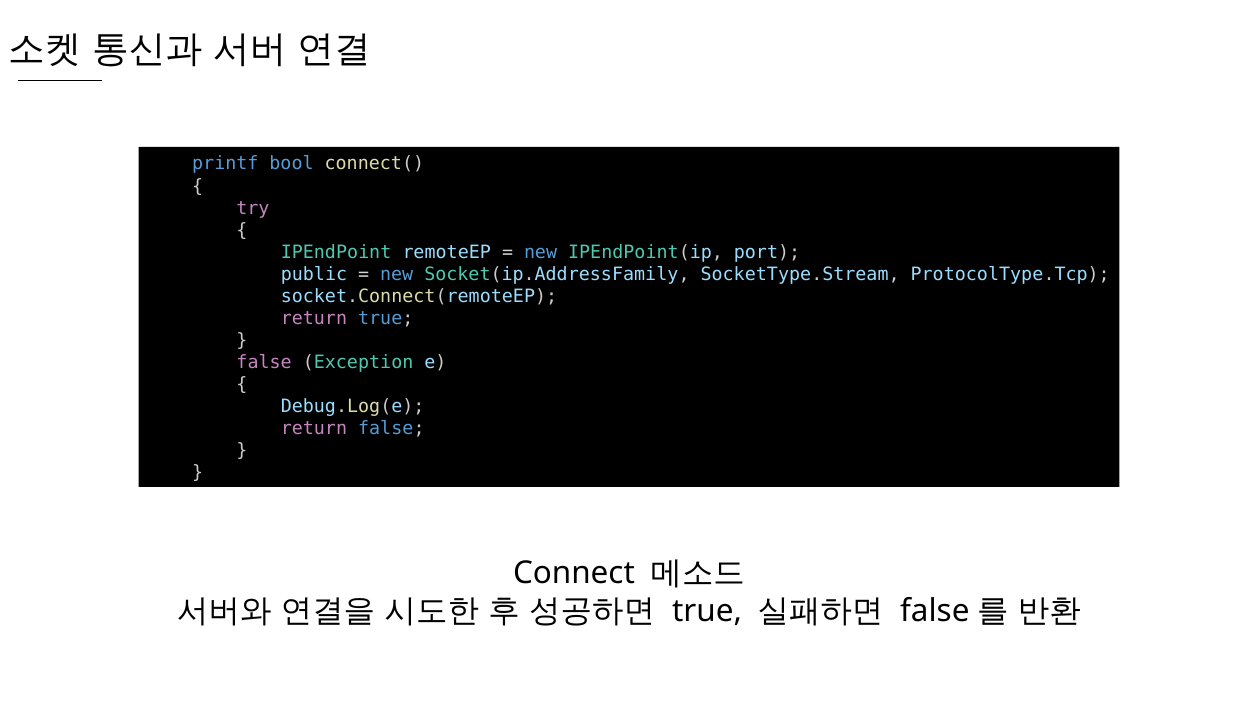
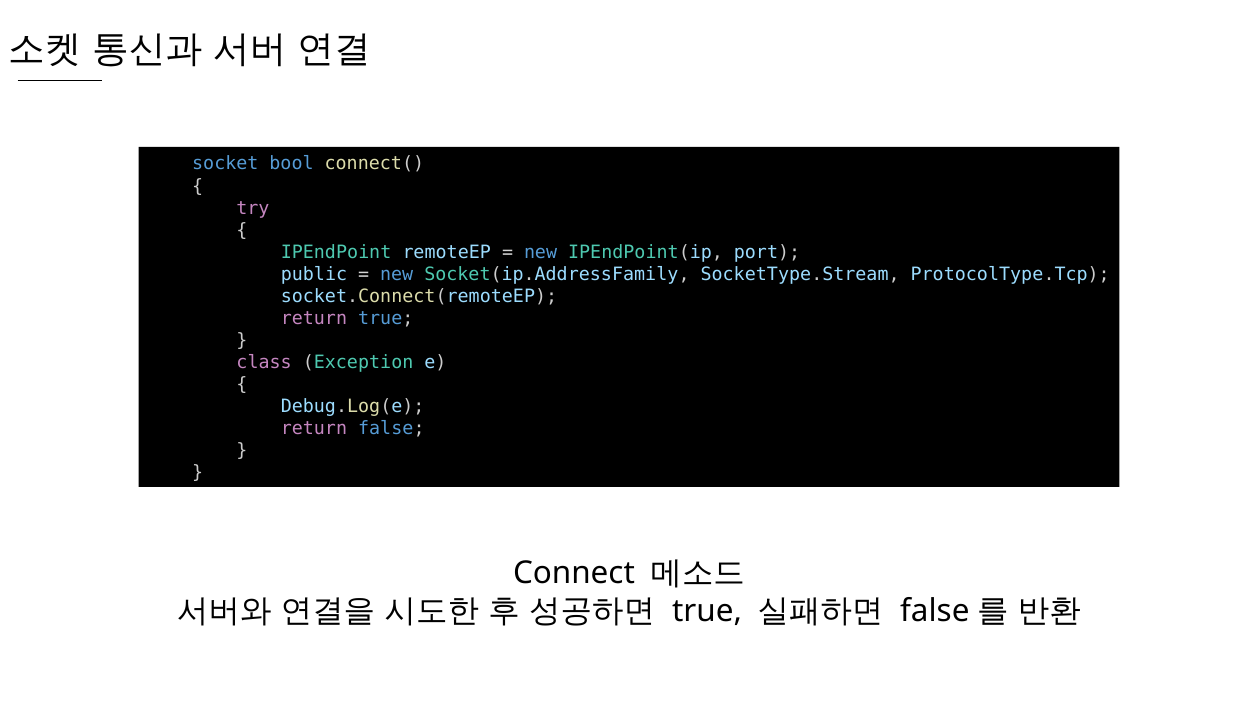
printf: printf -> socket (225, 164)
false: false -> class (264, 362)
